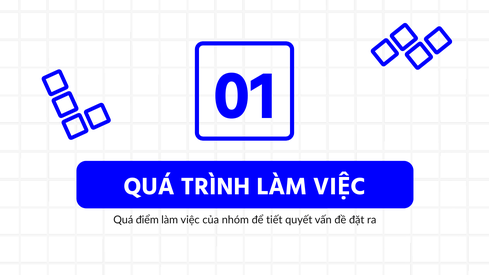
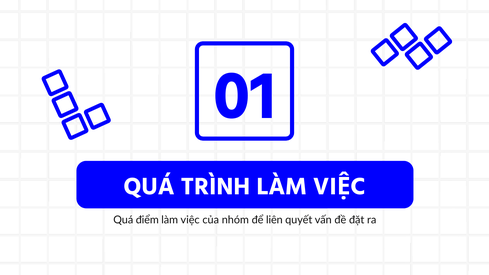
tiết: tiết -> liên (274, 220)
